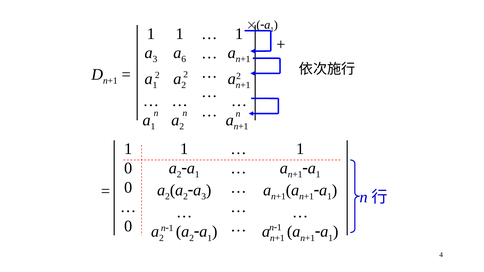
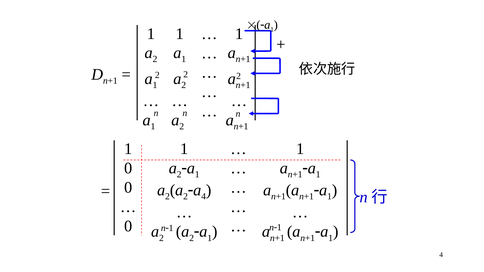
3: 3 -> 2 (155, 59)
6: 6 -> 1 (184, 59)
3: 3 -> 4 (204, 197)
